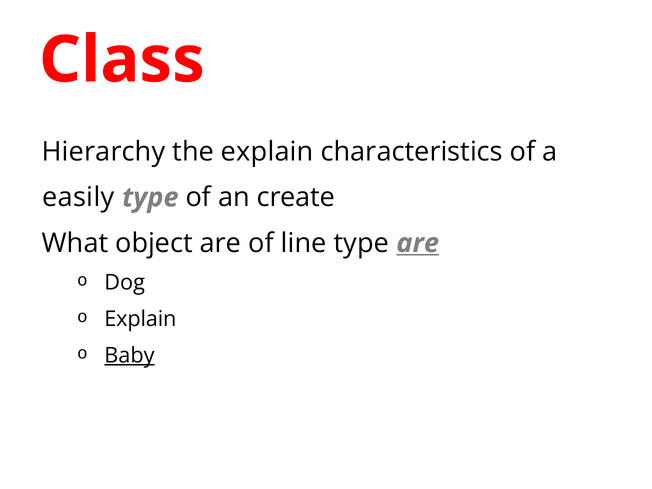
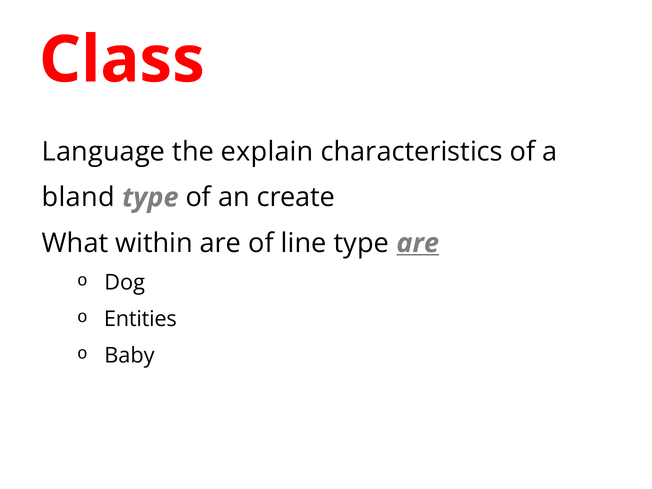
Hierarchy: Hierarchy -> Language (104, 152)
easily: easily -> bland (78, 197)
object: object -> within (154, 243)
Explain: Explain -> Entities (140, 319)
Baby underline: present -> none (129, 356)
